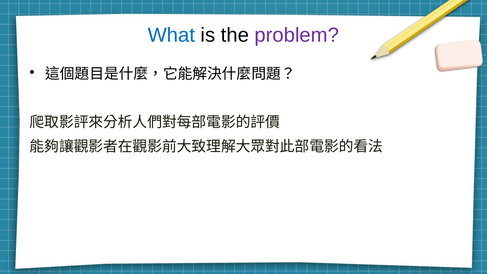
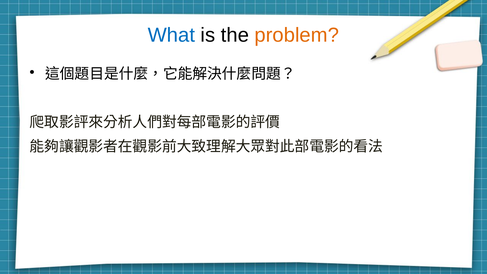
problem colour: purple -> orange (297, 35)
